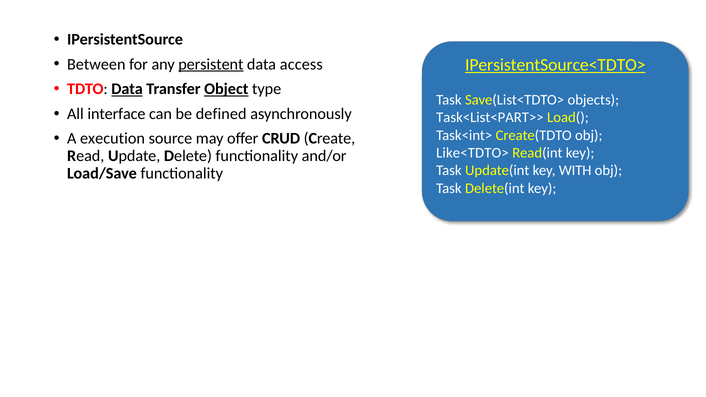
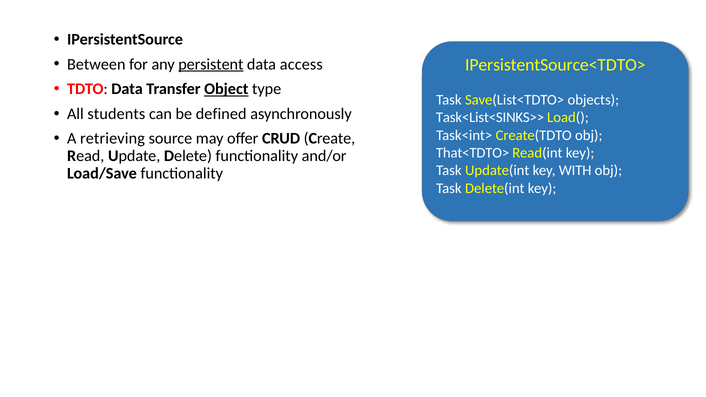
IPersistentSource<TDTO> underline: present -> none (555, 65)
Data underline: present -> none (127, 89)
interface: interface -> students (116, 114)
Task<List<PART>>: Task<List<PART>> -> Task<List<SINKS>> (490, 118)
execution: execution -> retrieving (112, 139)
Like<TDTO>: Like<TDTO> -> That<TDTO> (473, 153)
